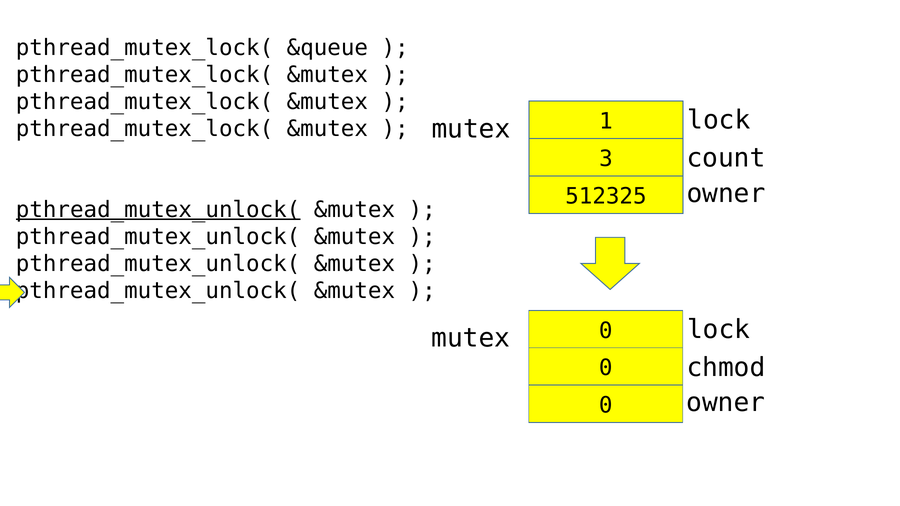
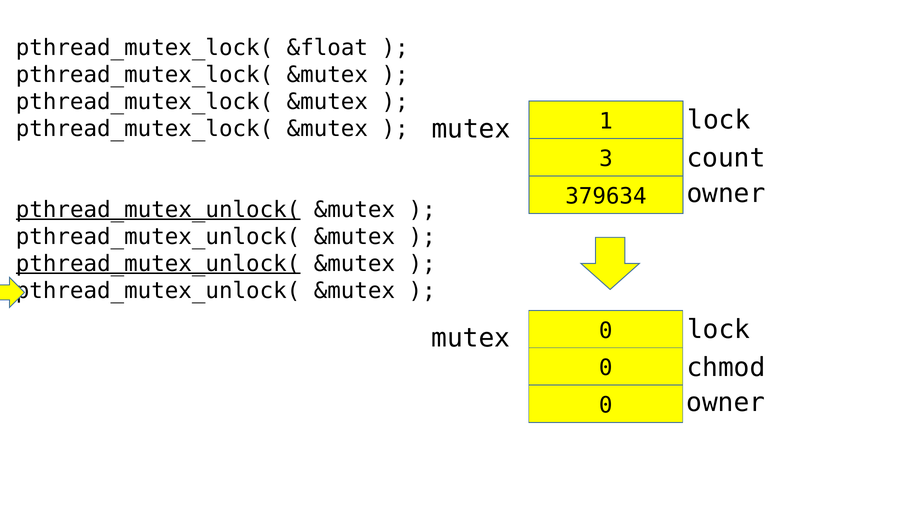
&queue: &queue -> &float (327, 48)
512325: 512325 -> 379634 (606, 196)
pthread_mutex_unlock( underline: none -> present (158, 264)
